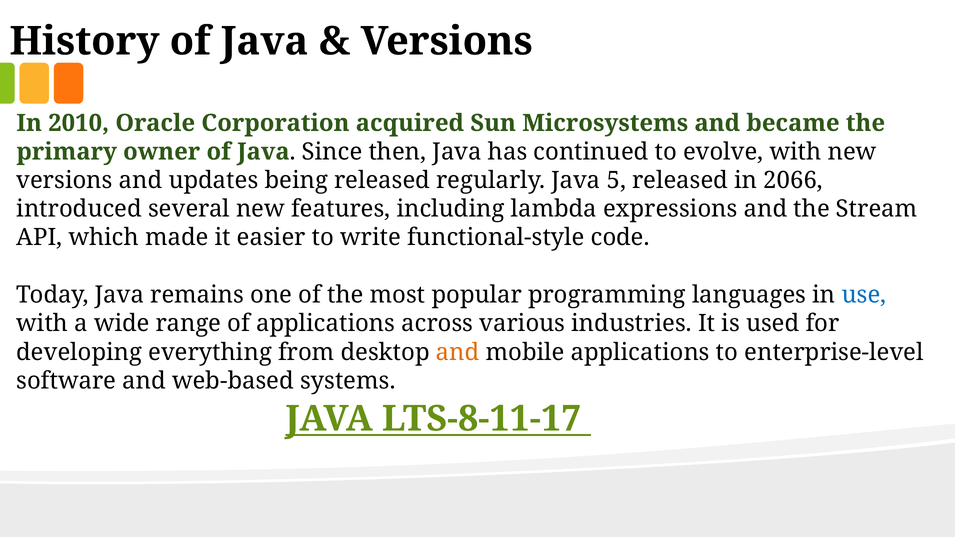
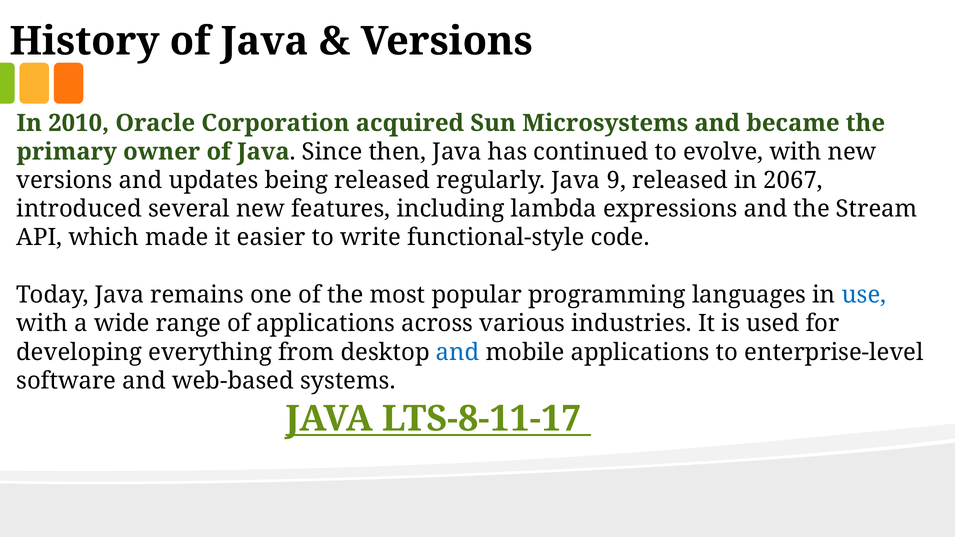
5: 5 -> 9 (616, 180)
2066: 2066 -> 2067 (793, 180)
and colour: orange -> blue (458, 352)
